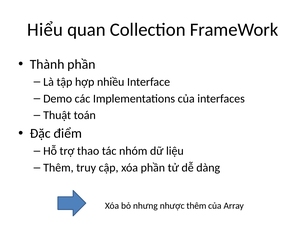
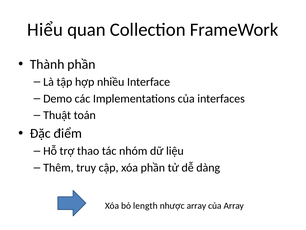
nhưng: nhưng -> length (145, 205)
nhược thêm: thêm -> array (196, 205)
